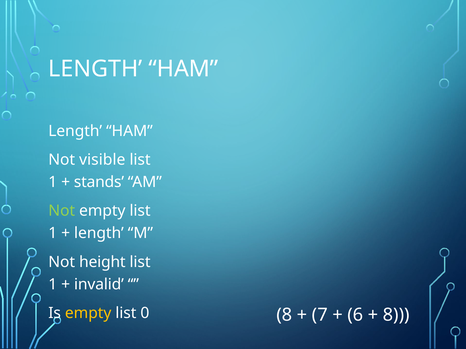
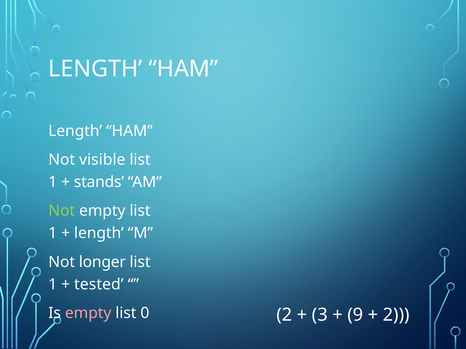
height: height -> longer (102, 262)
invalid: invalid -> tested (99, 285)
empty colour: yellow -> pink (88, 314)
0 8: 8 -> 2 (284, 315)
7: 7 -> 3 (320, 315)
6: 6 -> 9 (355, 315)
8: 8 -> 2 (396, 315)
